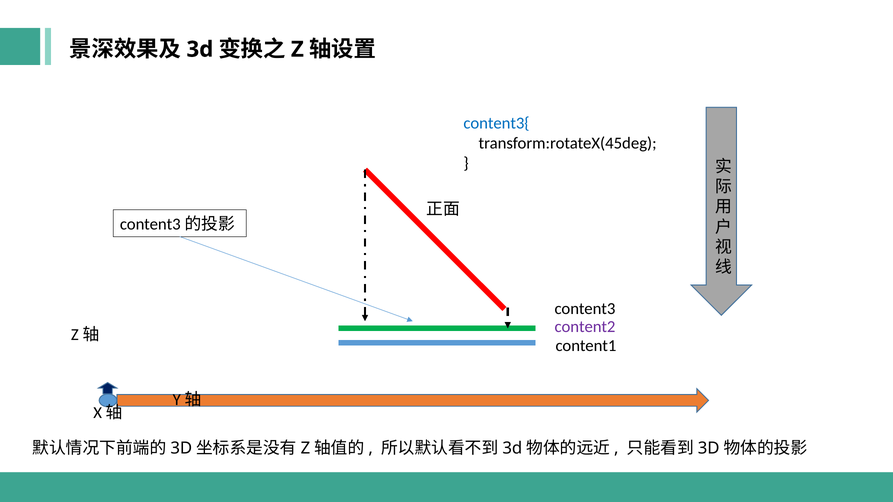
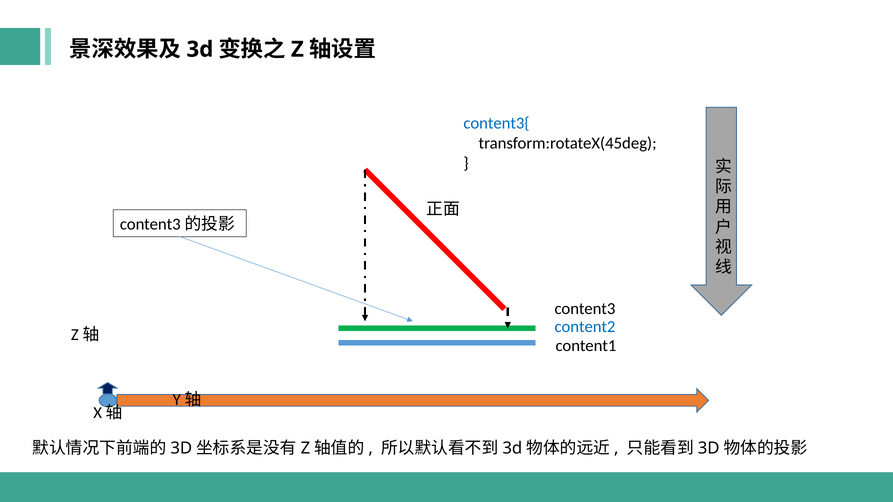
content2 colour: purple -> blue (585, 327)
